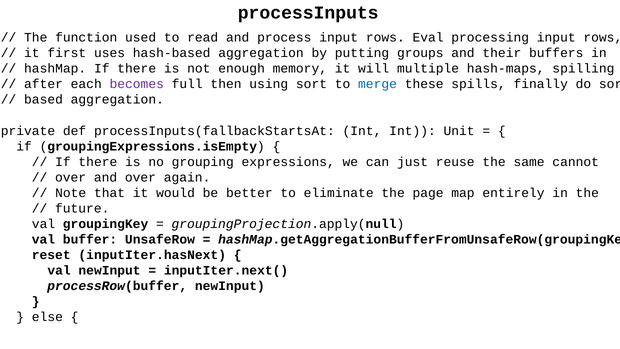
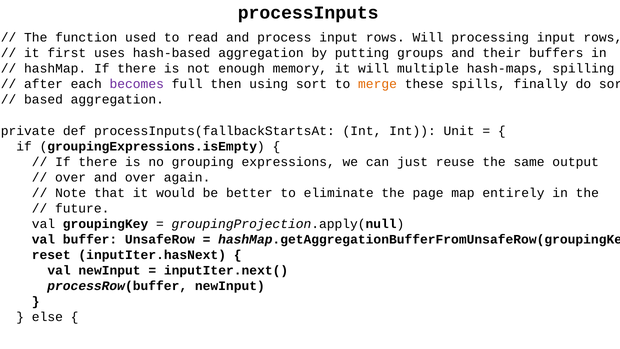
rows Eval: Eval -> Will (428, 38)
merge colour: blue -> orange (378, 84)
cannot: cannot -> output (576, 162)
